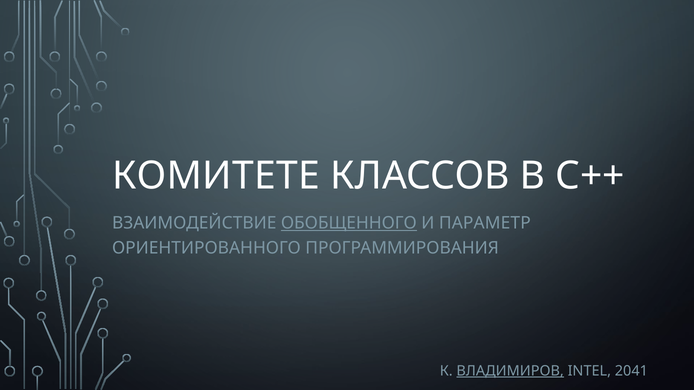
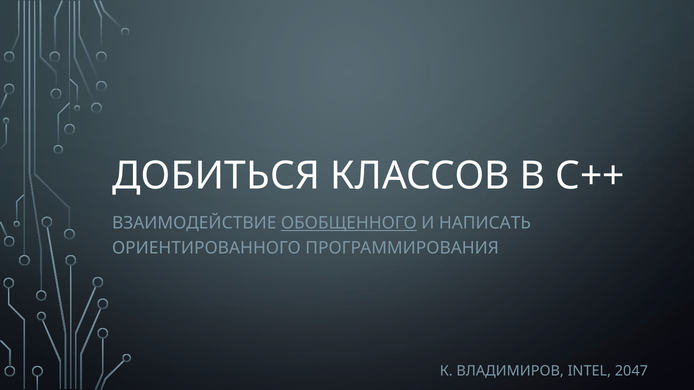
КОМИТЕТЕ: КОМИТЕТЕ -> ДОБИТЬСЯ (216, 176)
ПАРАМЕТР: ПАРАМЕТР -> НАПИСАТЬ (485, 223)
ВЛАДИМИРОВ underline: present -> none (510, 371)
2041: 2041 -> 2047 (631, 371)
